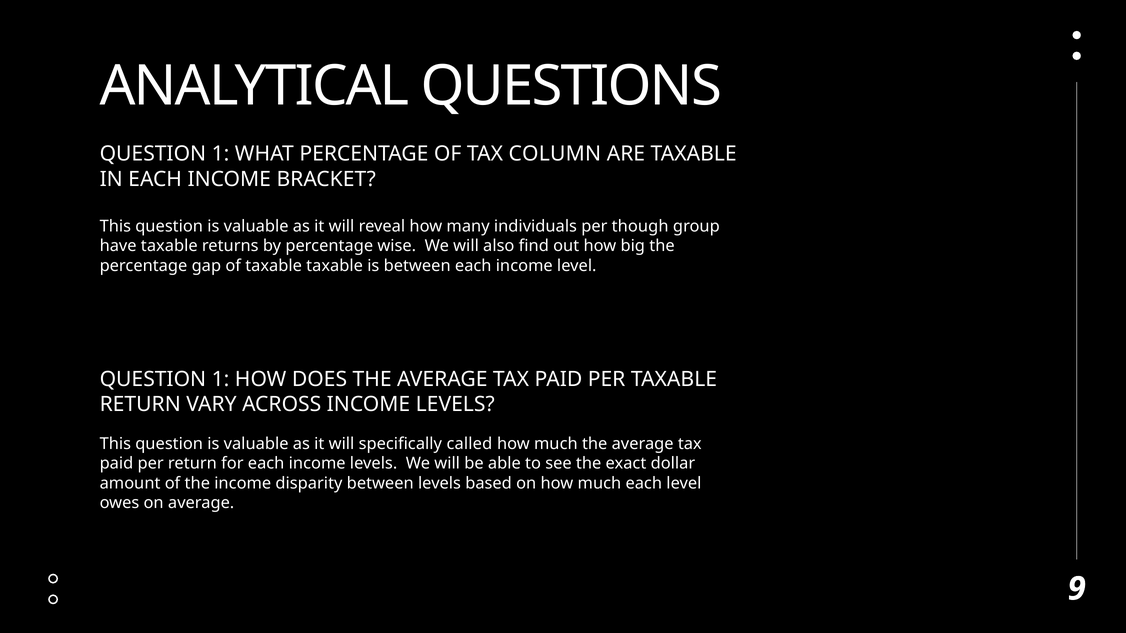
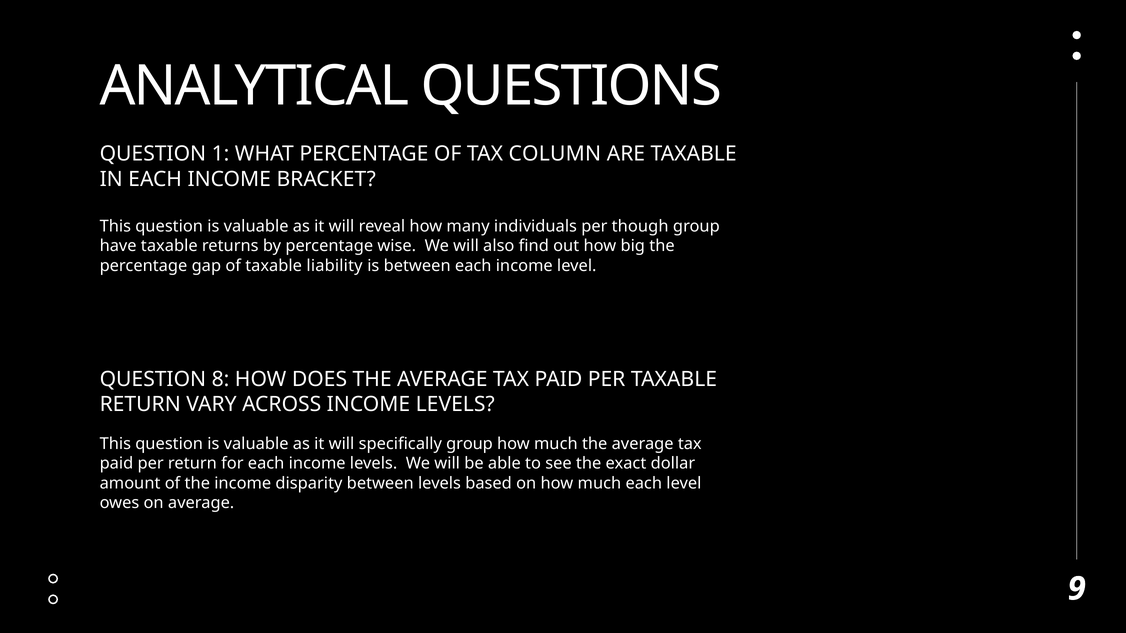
taxable taxable: taxable -> liability (335, 266)
1: 1 -> 8 (221, 379)
specifically called: called -> group (470, 444)
